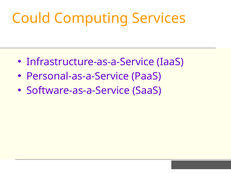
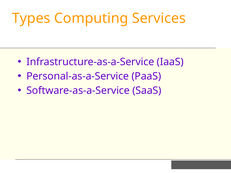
Could: Could -> Types (31, 18)
